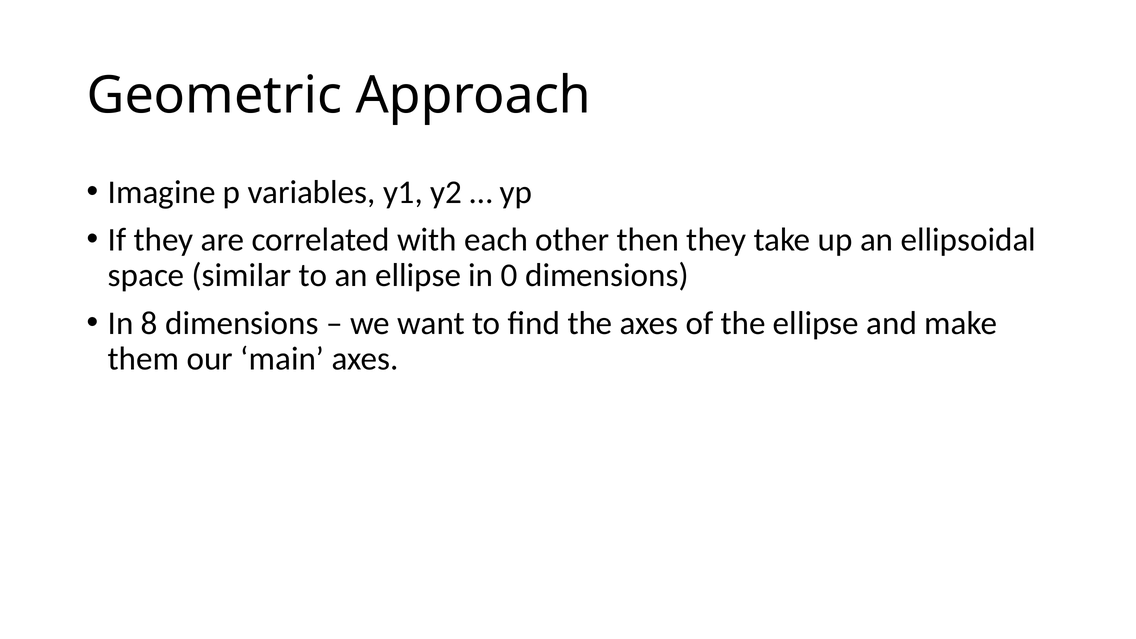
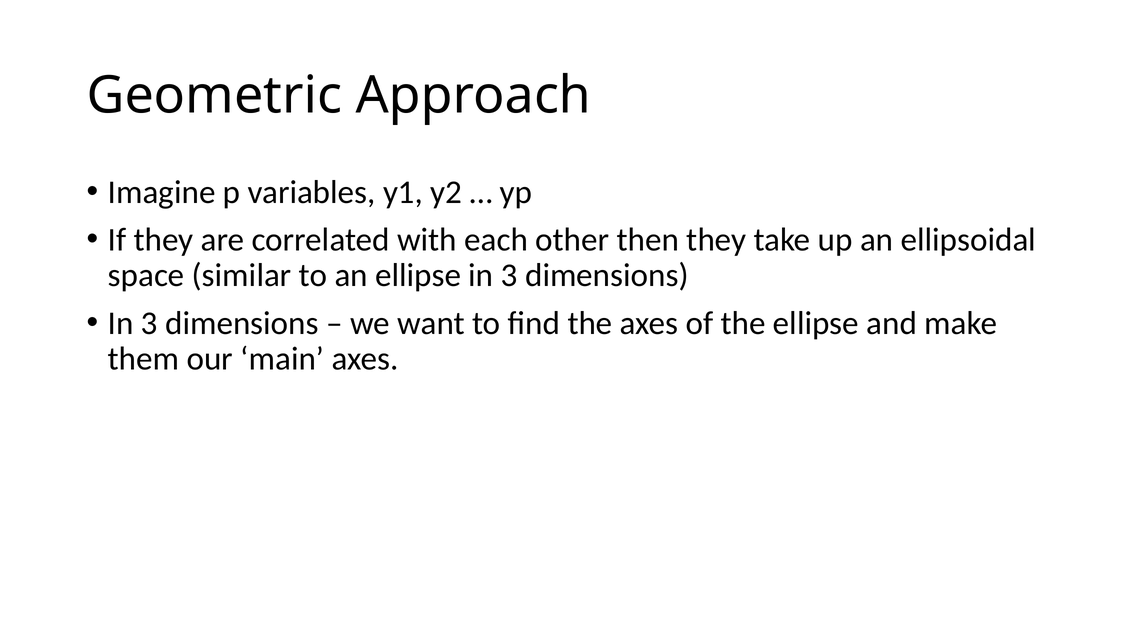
ellipse in 0: 0 -> 3 (509, 275)
8: 8 -> 3 (149, 323)
